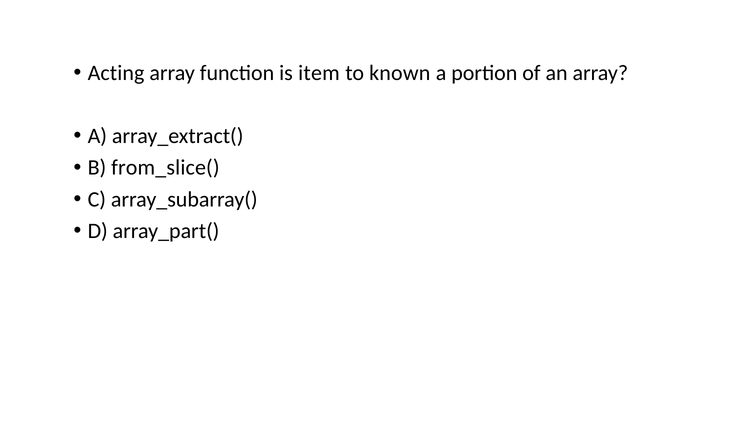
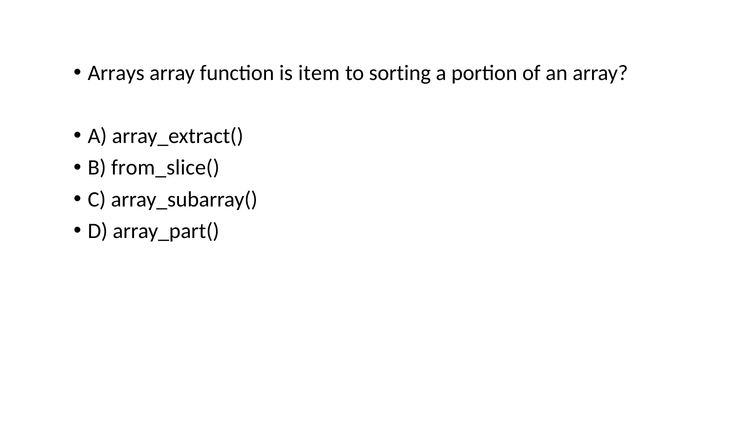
Acting: Acting -> Arrays (116, 73)
known: known -> sorting (400, 73)
